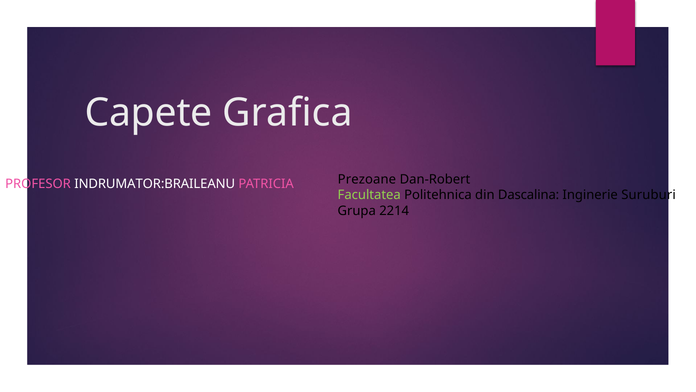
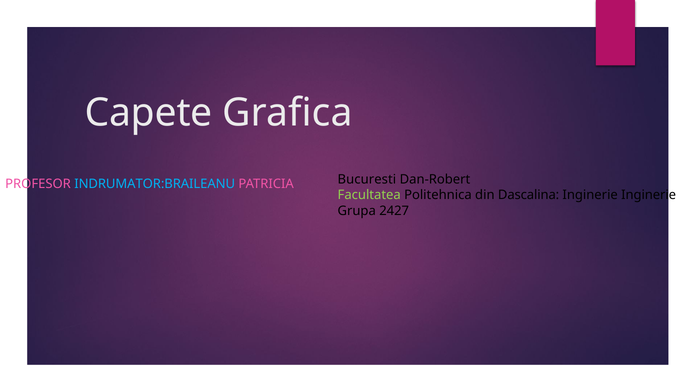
INDRUMATOR:BRAILEANU colour: white -> light blue (155, 184)
Prezoane: Prezoane -> Bucuresti (367, 179)
Inginerie Suruburi: Suruburi -> Inginerie (649, 195)
2214: 2214 -> 2427 (394, 210)
